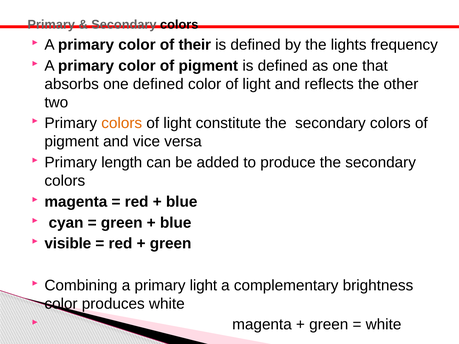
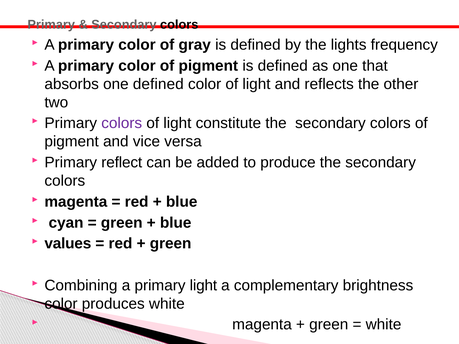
their: their -> gray (195, 45)
colors colour: orange -> purple (122, 123)
length: length -> reflect (122, 163)
visible: visible -> values (68, 244)
